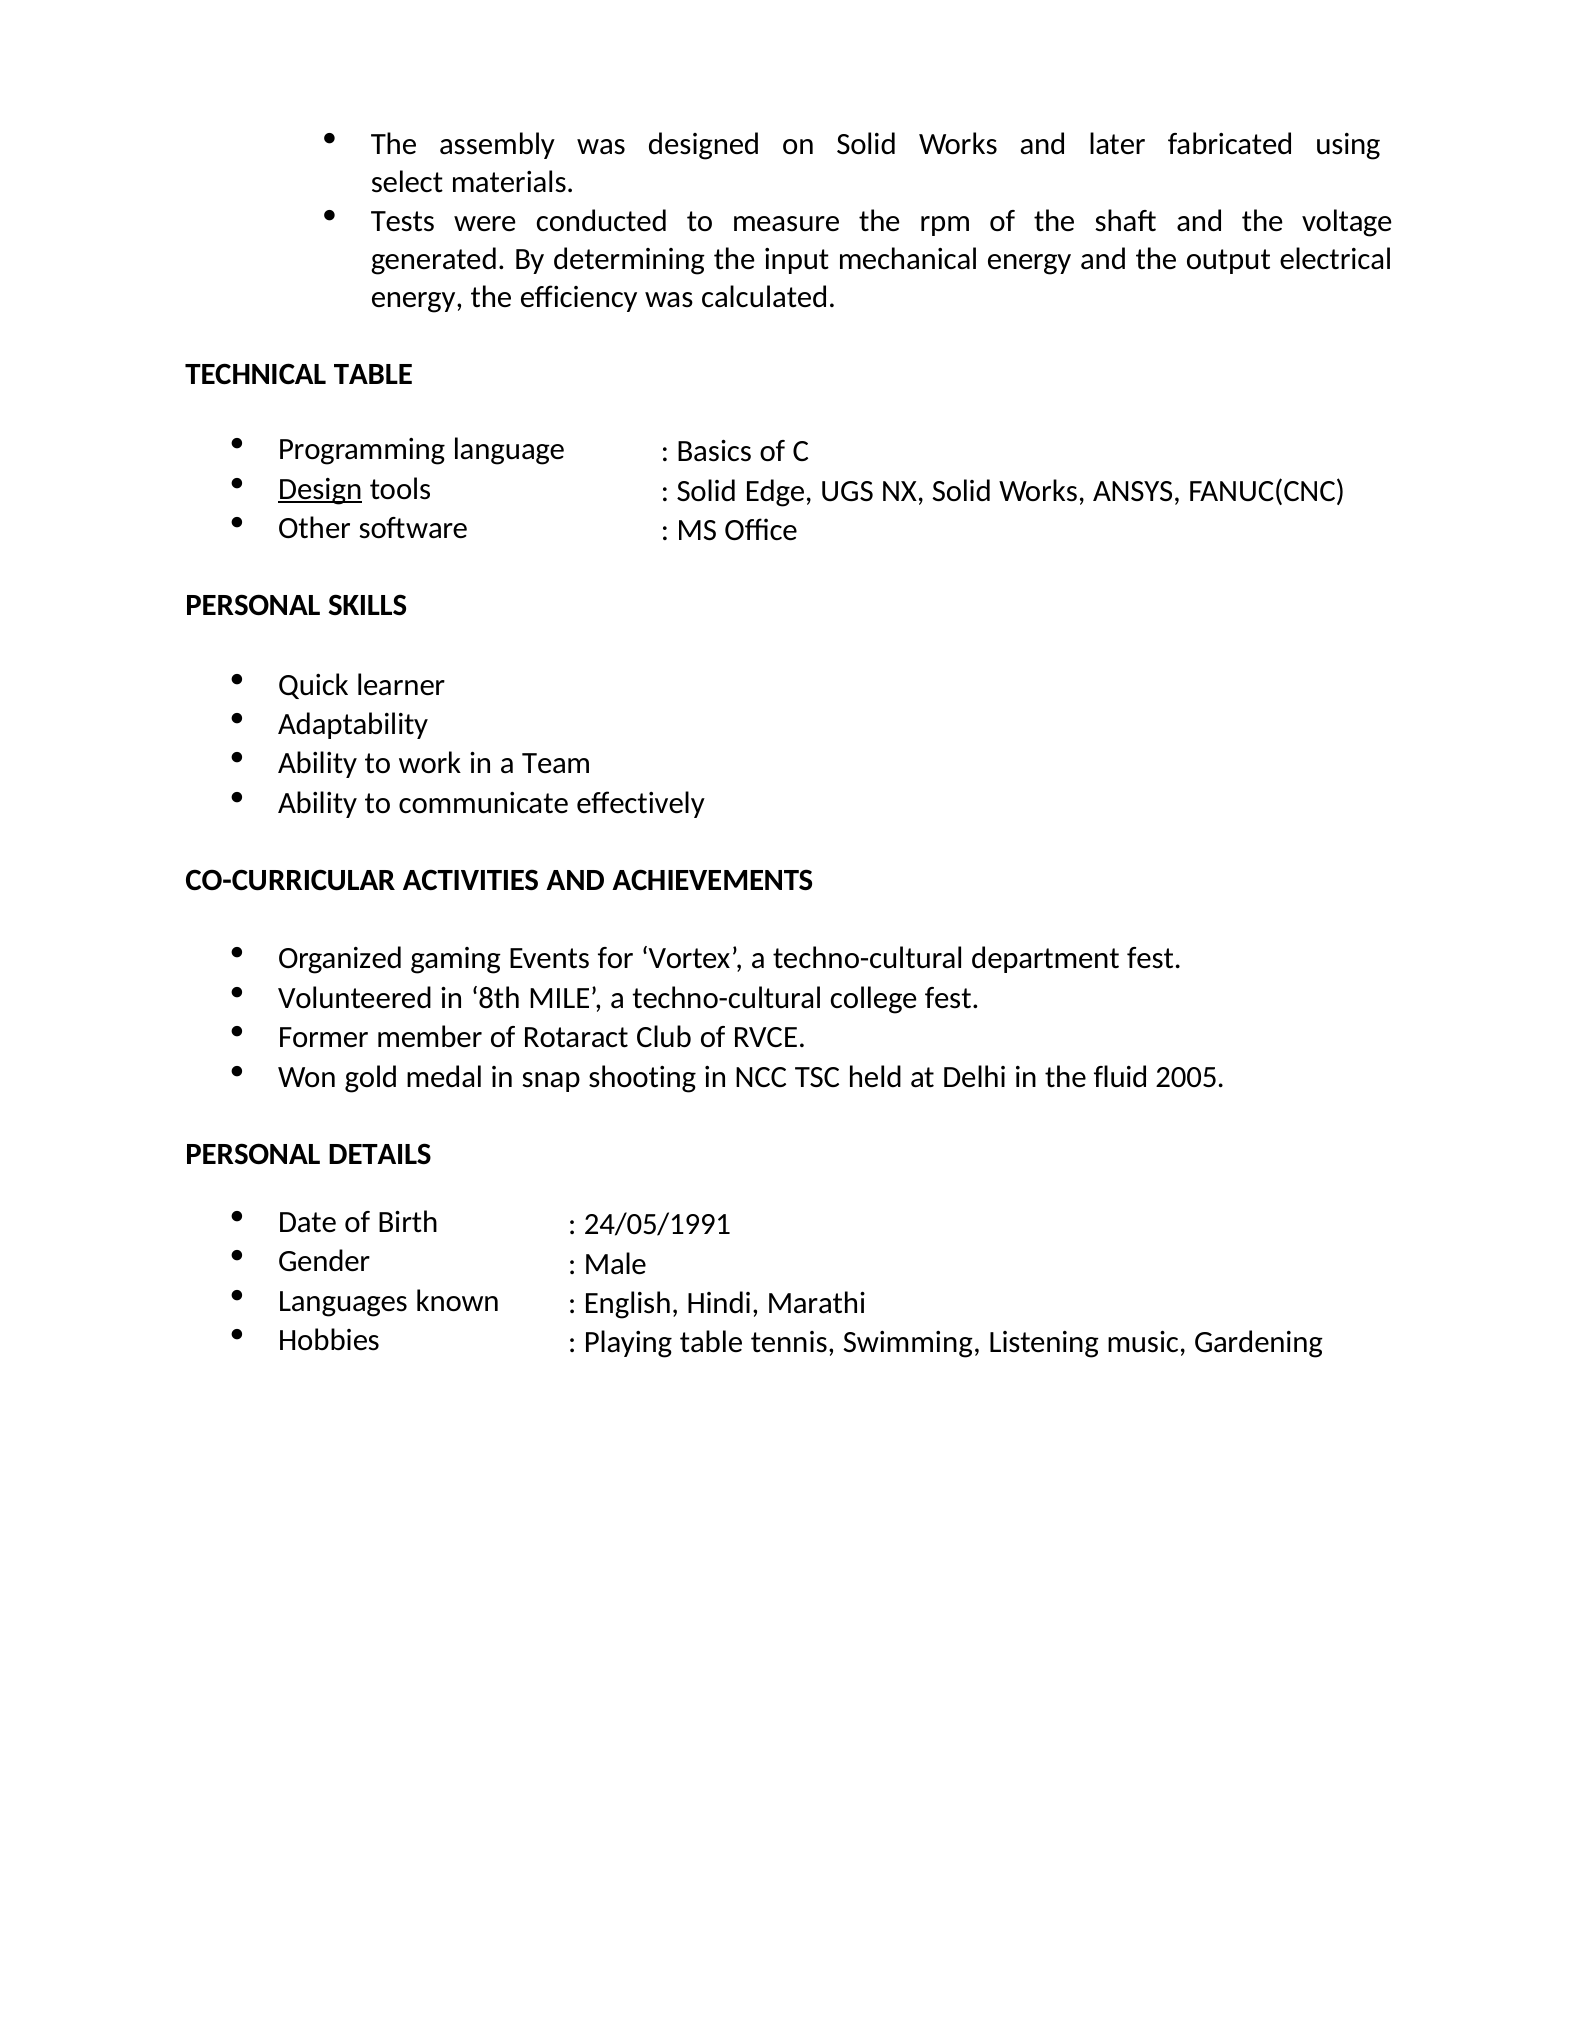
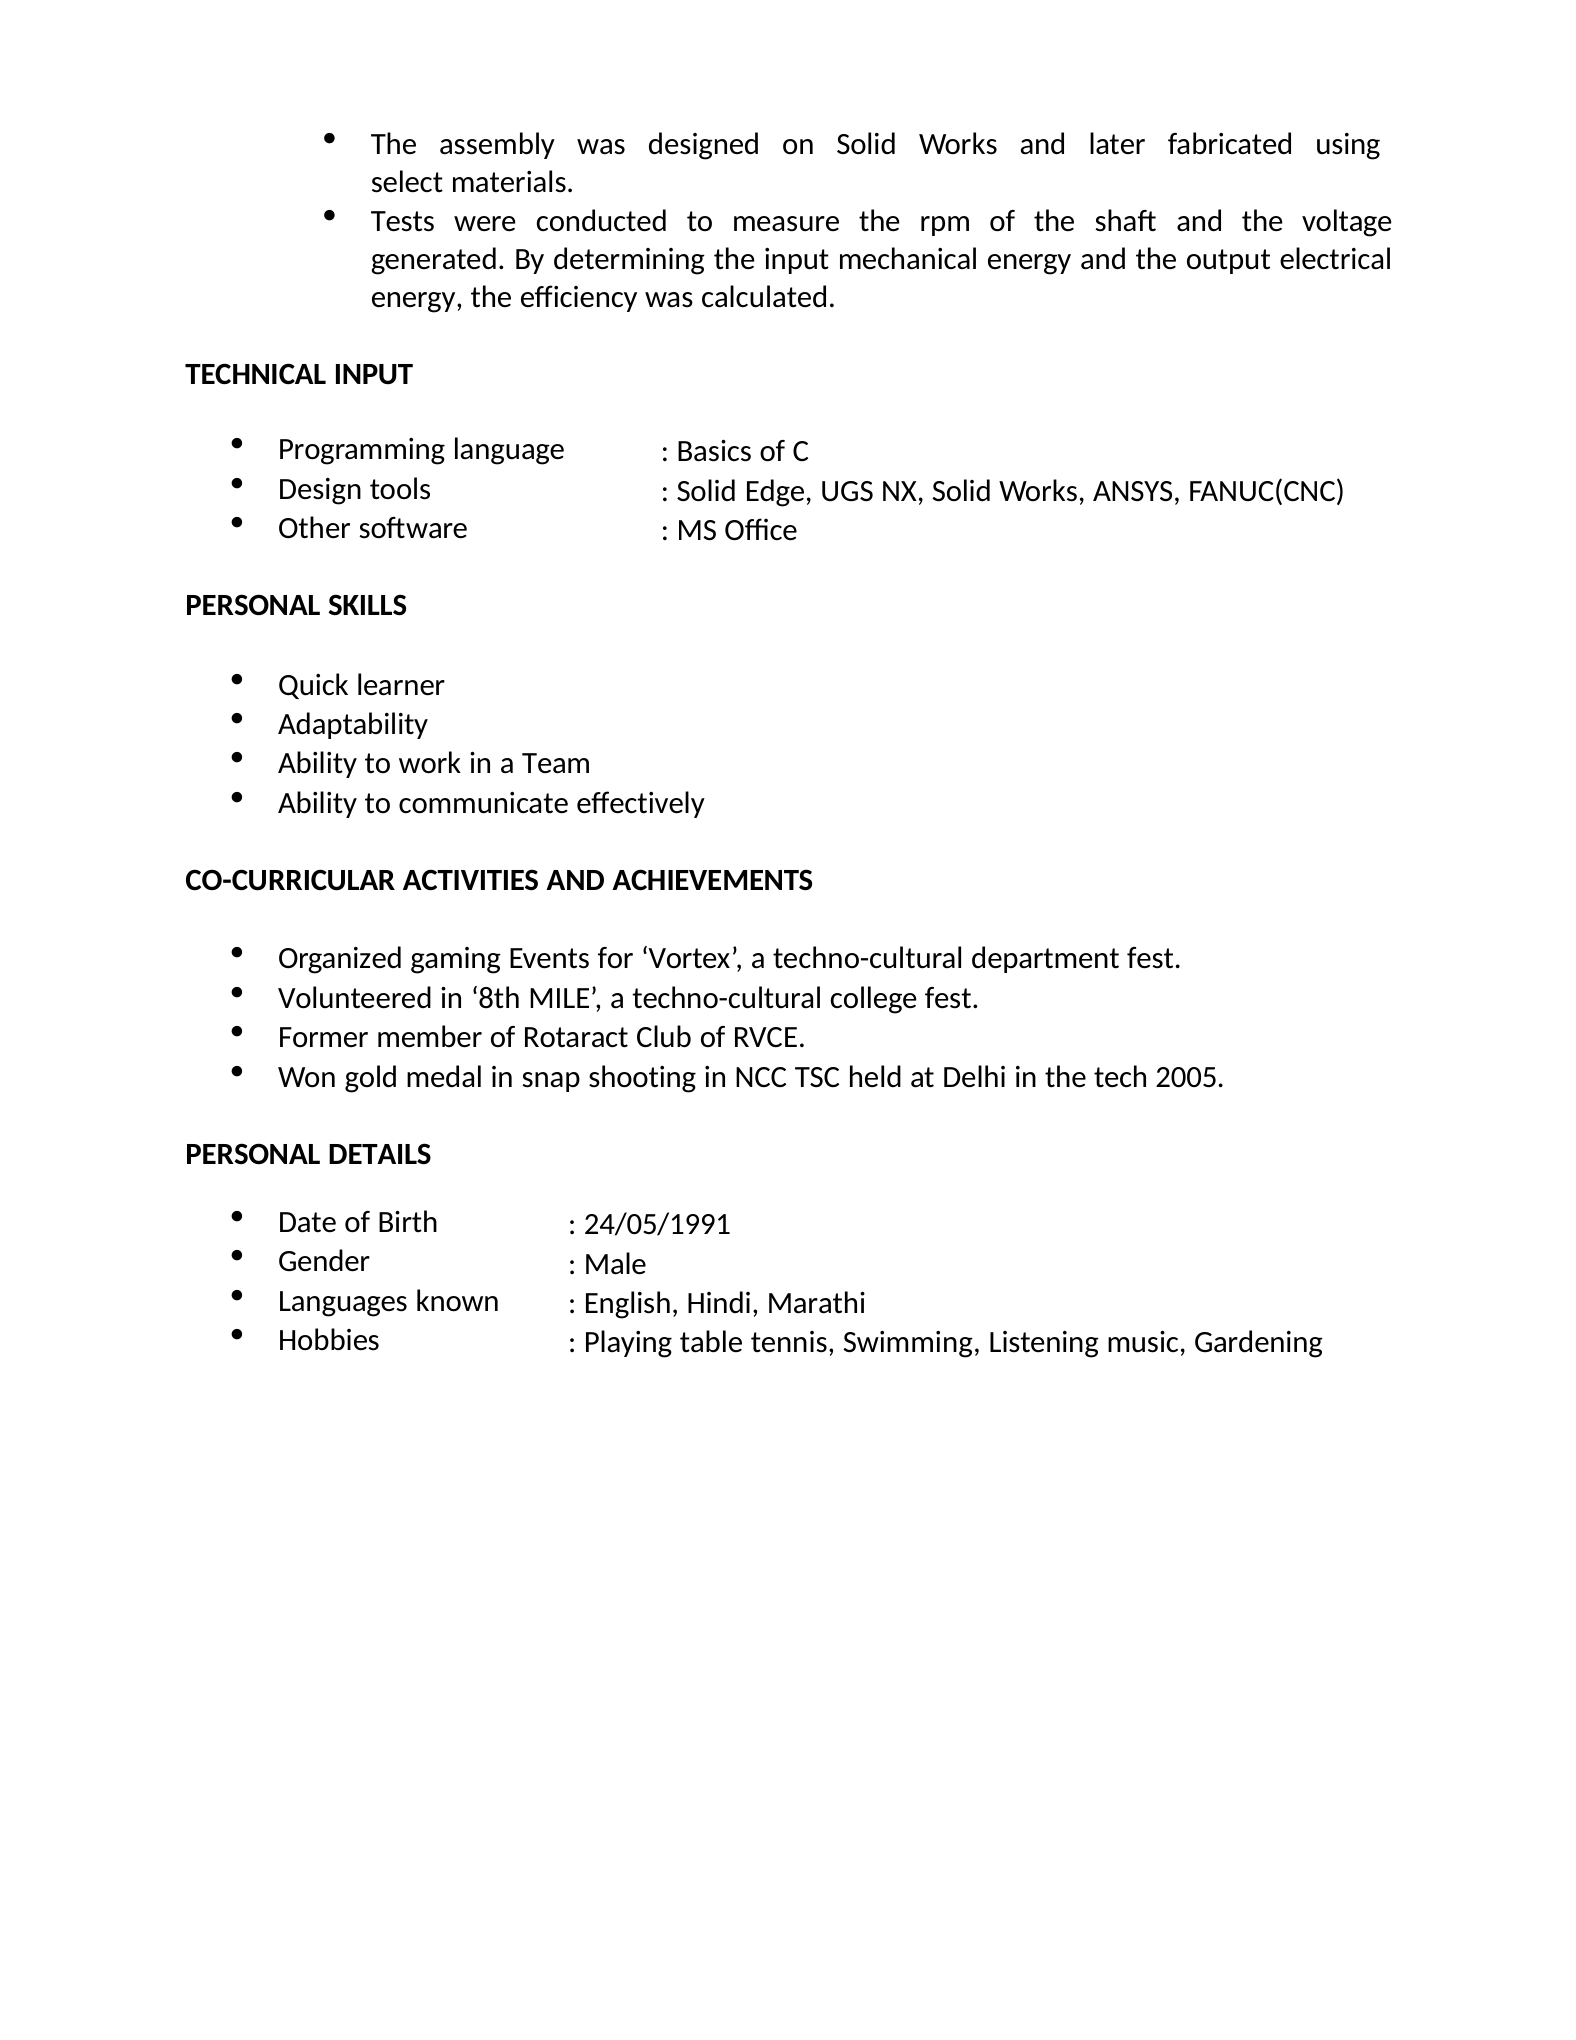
TECHNICAL TABLE: TABLE -> INPUT (373, 374)
Design underline: present -> none (320, 489)
fluid: fluid -> tech (1121, 1077)
